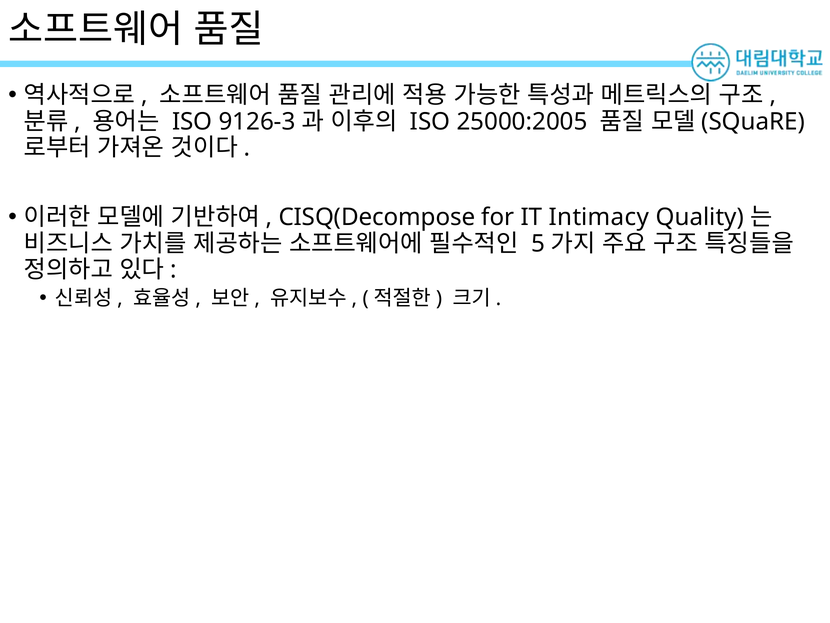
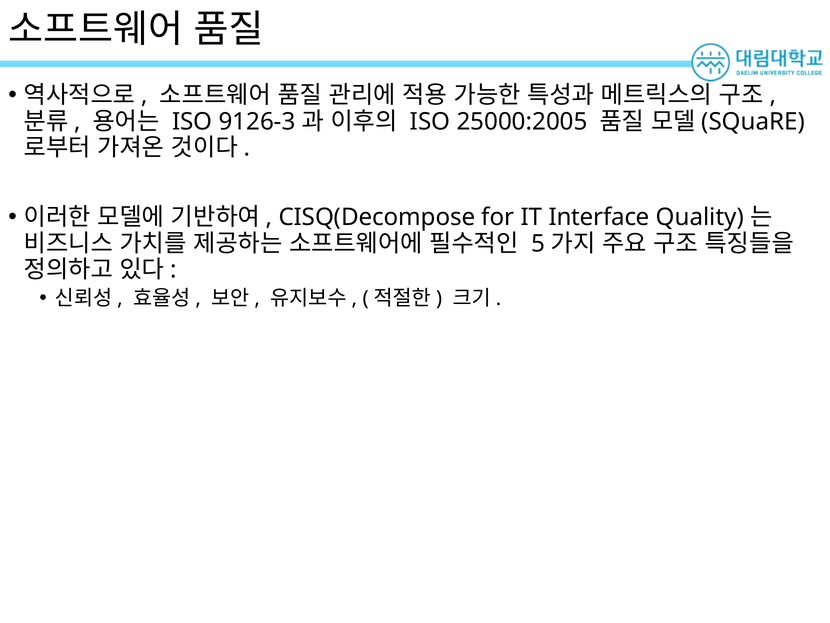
Intimacy: Intimacy -> Interface (599, 217)
